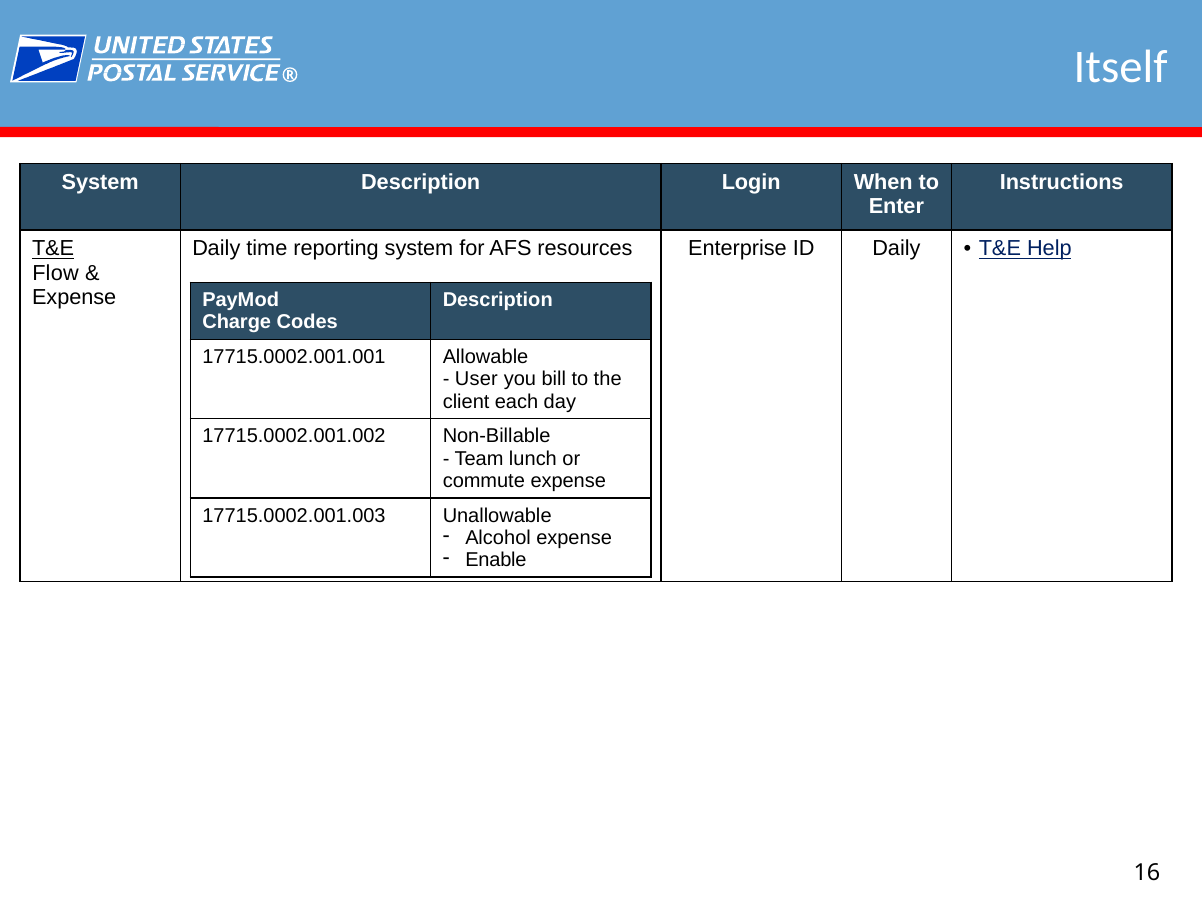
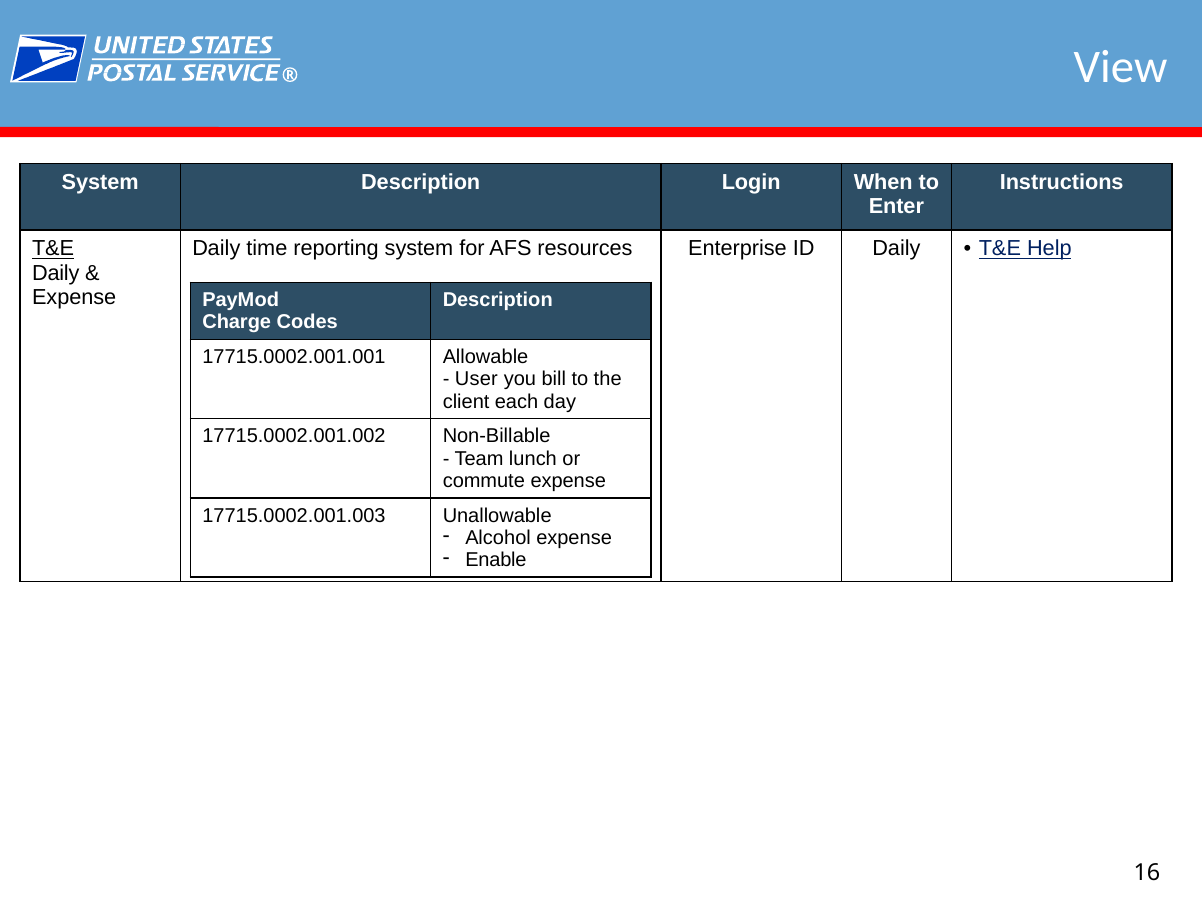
Itself: Itself -> View (1121, 67)
Flow: Flow -> Daily (56, 273)
